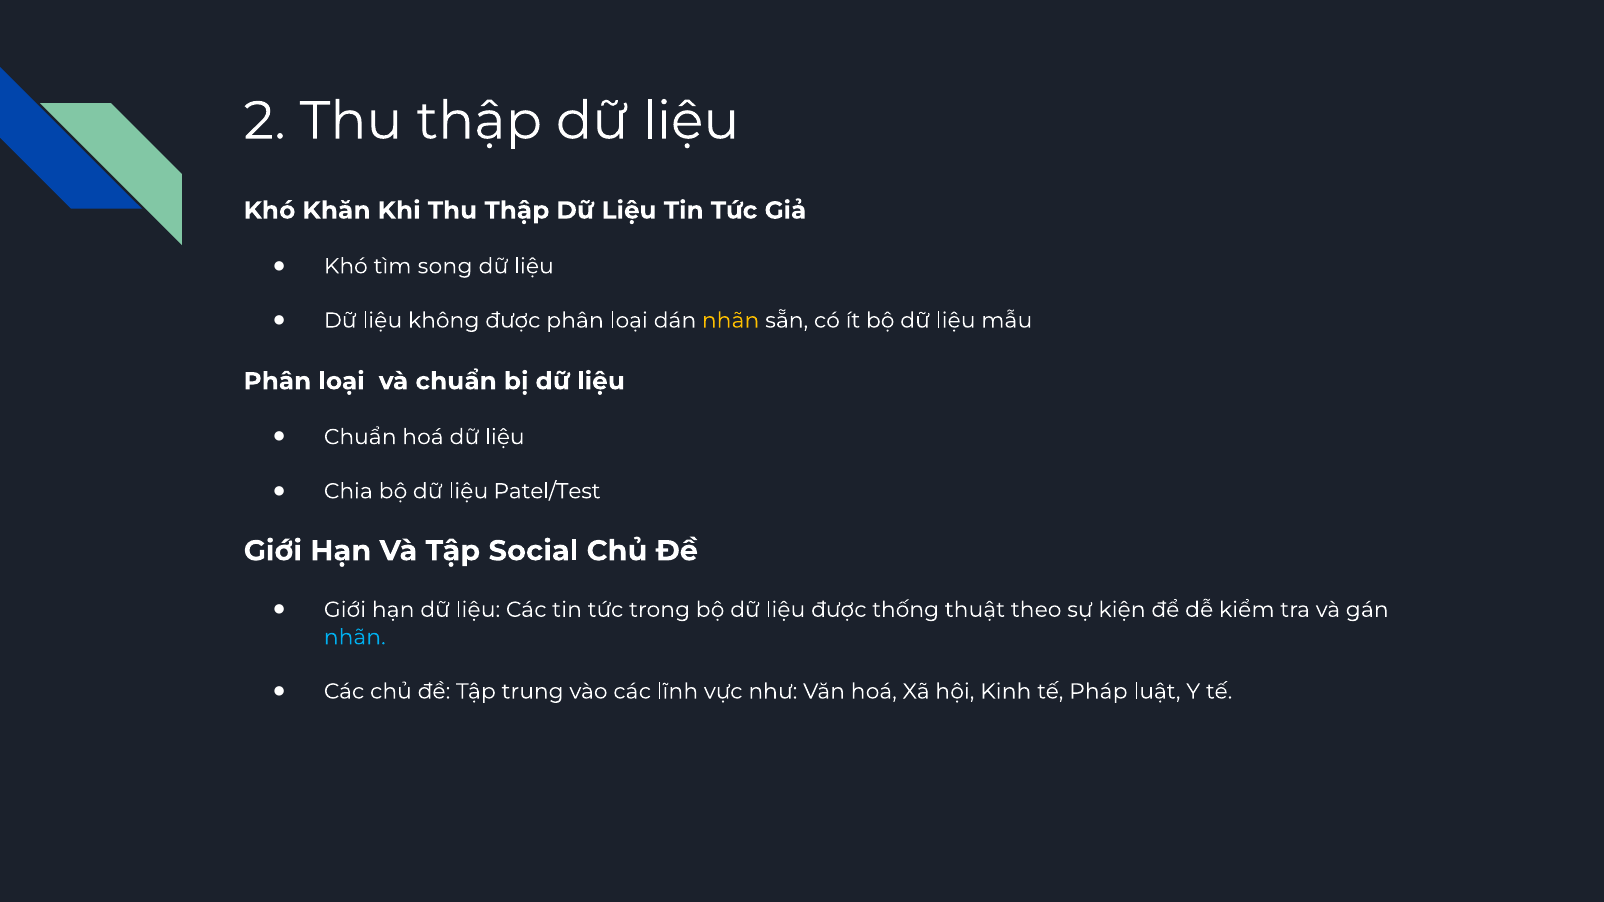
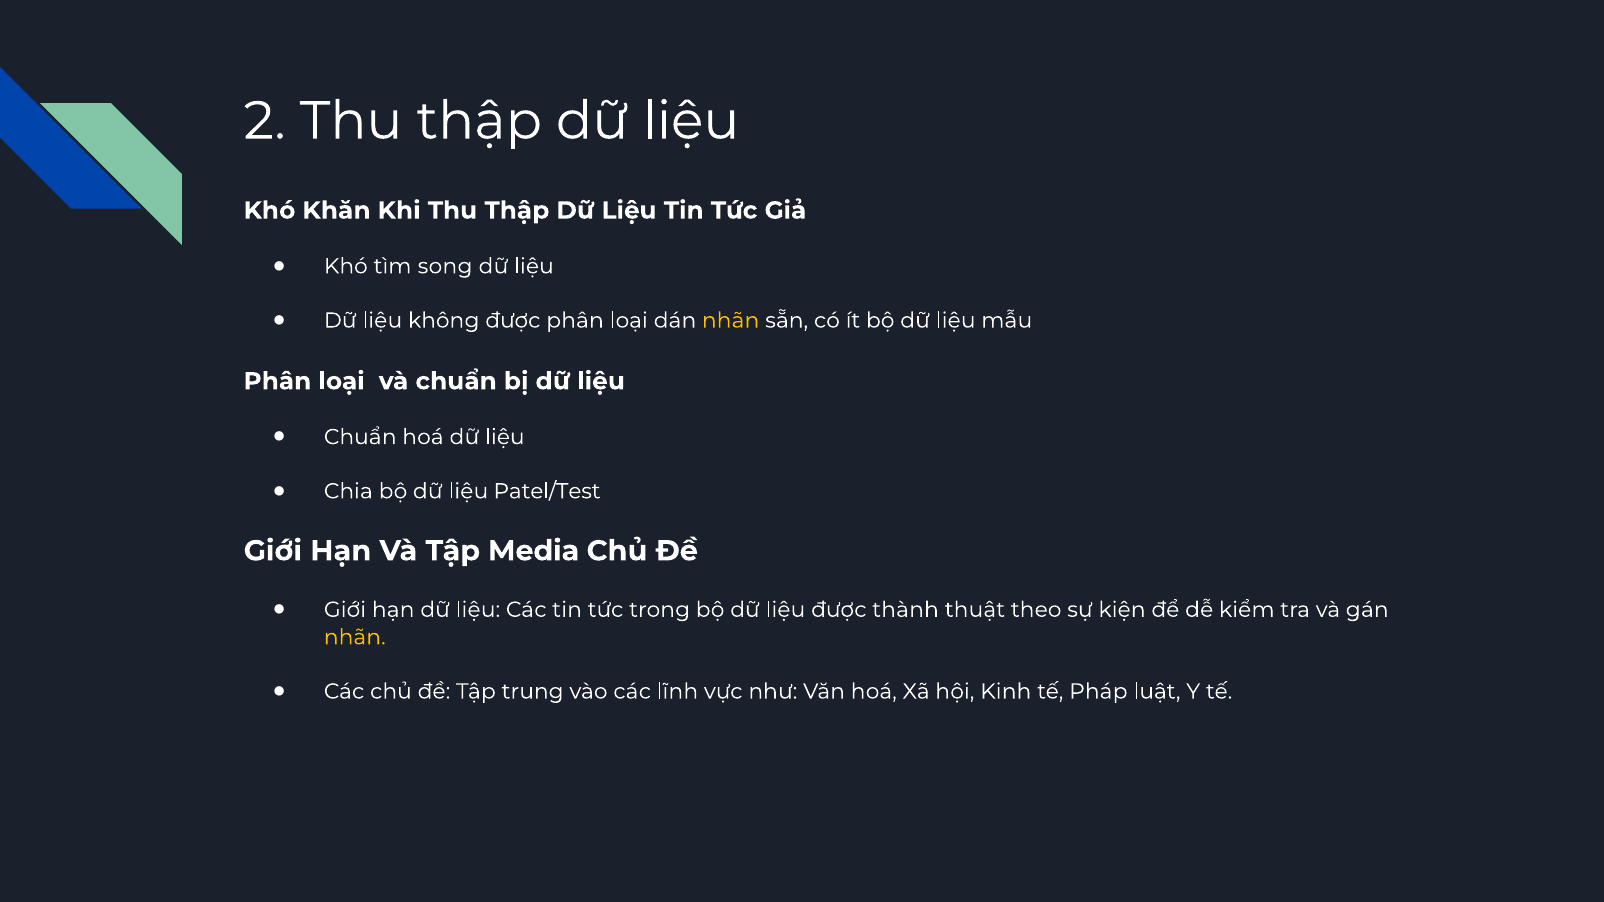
Social: Social -> Media (534, 551)
thống: thống -> thành (905, 610)
nhãn colour: light blue -> yellow (355, 637)
